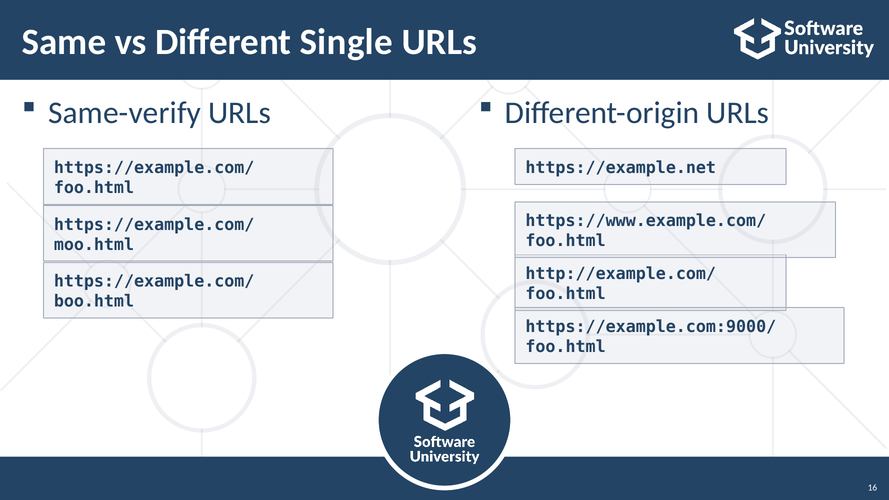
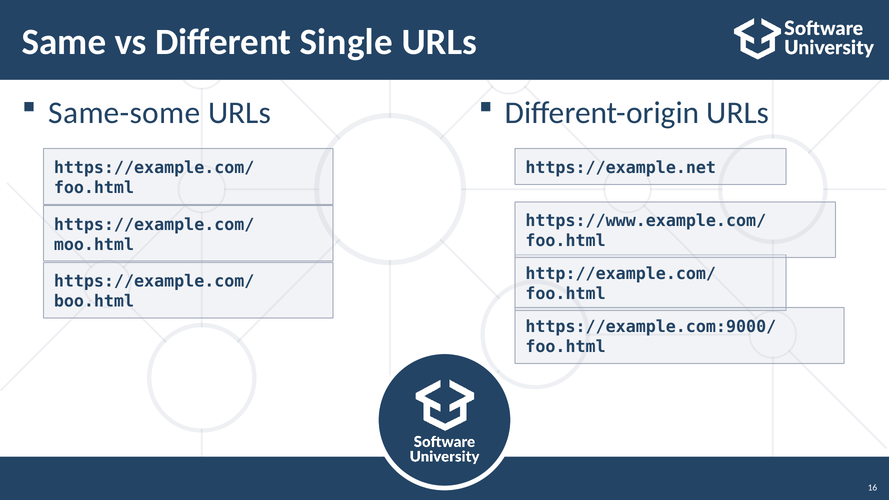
Same-verify: Same-verify -> Same-some (124, 113)
